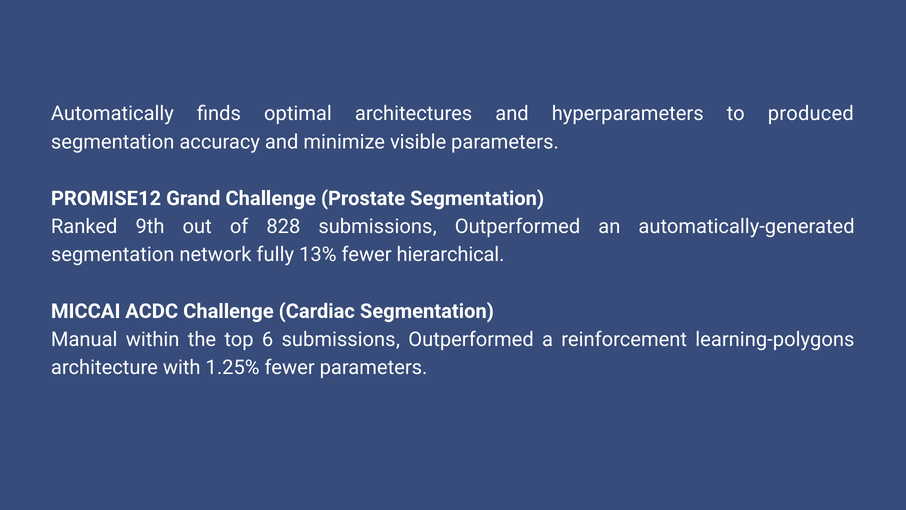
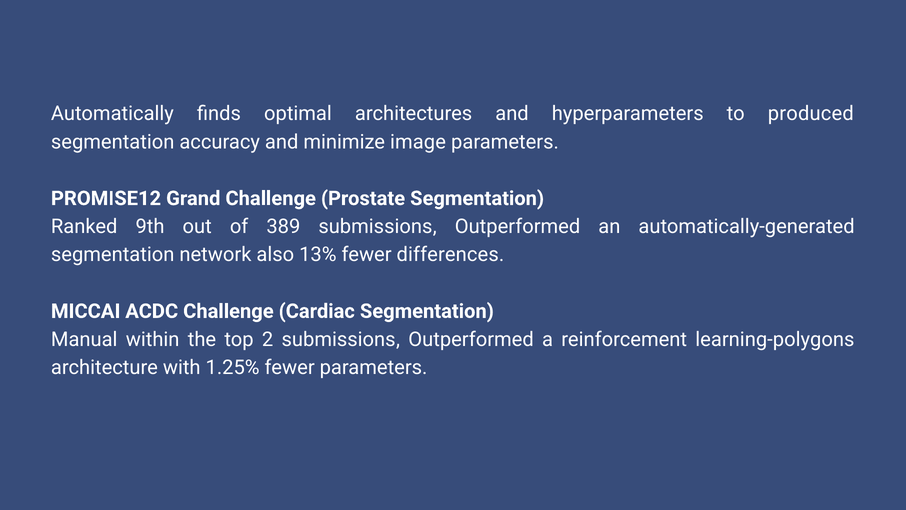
visible: visible -> image (418, 142)
828: 828 -> 389 (283, 226)
fully: fully -> also (275, 255)
hierarchical: hierarchical -> differences (450, 255)
6: 6 -> 2 (268, 339)
